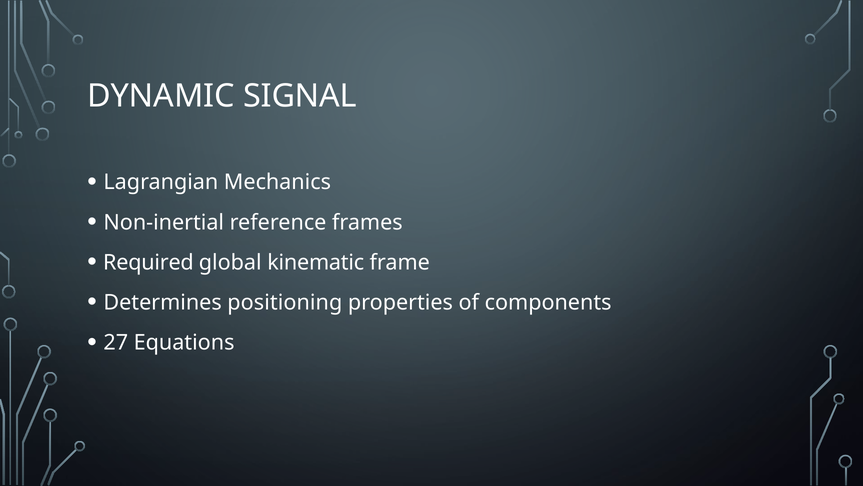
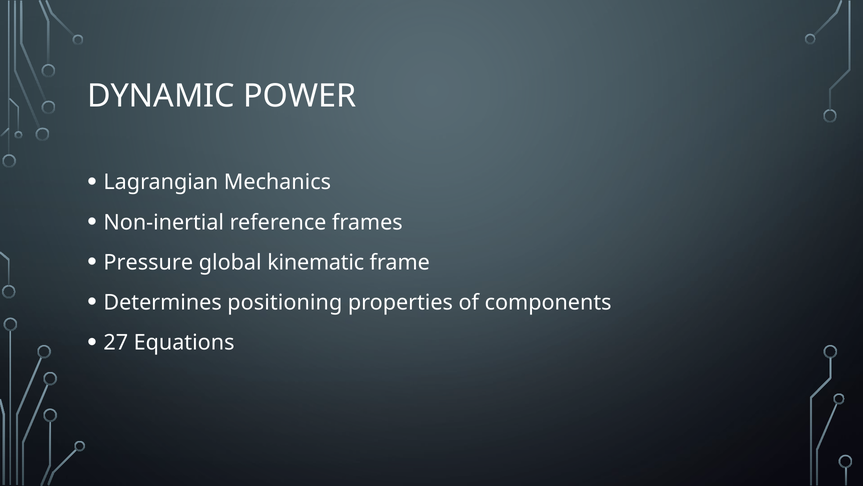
SIGNAL: SIGNAL -> POWER (300, 96)
Required: Required -> Pressure (148, 262)
